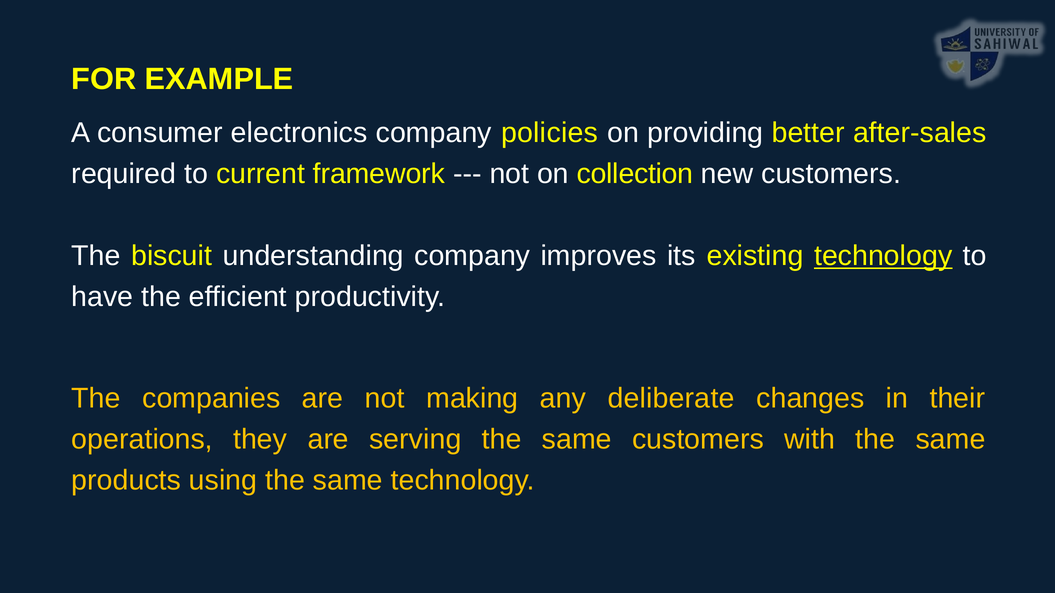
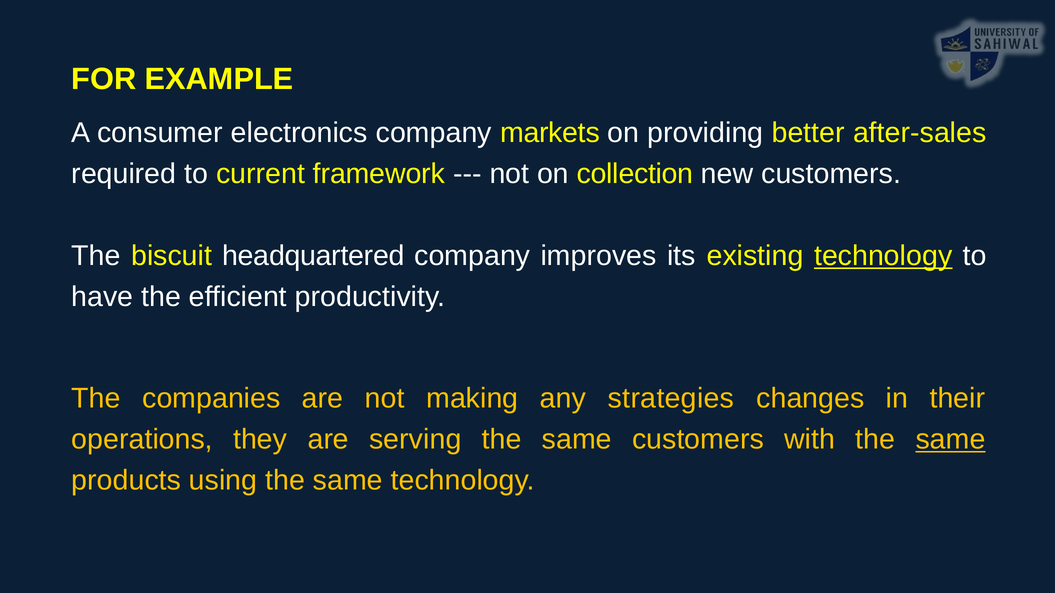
policies: policies -> markets (550, 133)
understanding: understanding -> headquartered (313, 256)
deliberate: deliberate -> strategies (671, 398)
same underline: none -> present (950, 440)
